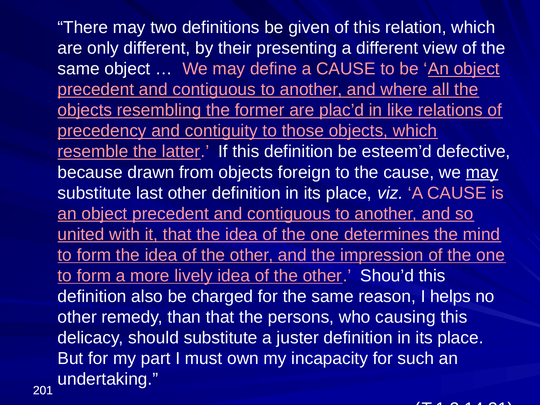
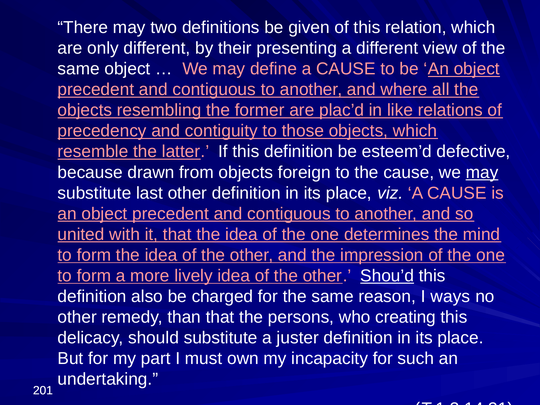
Shou’d underline: none -> present (387, 276)
helps: helps -> ways (450, 296)
causing: causing -> creating (406, 317)
